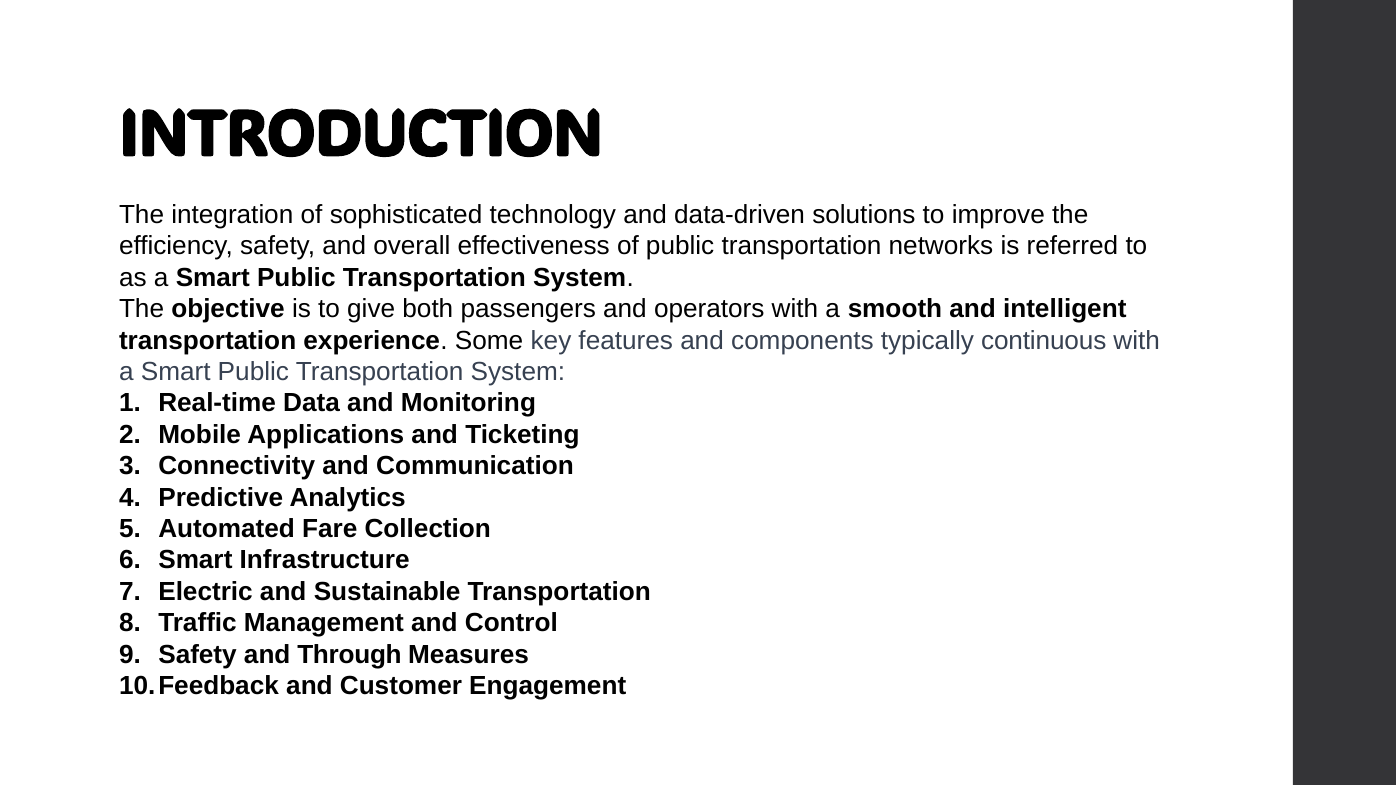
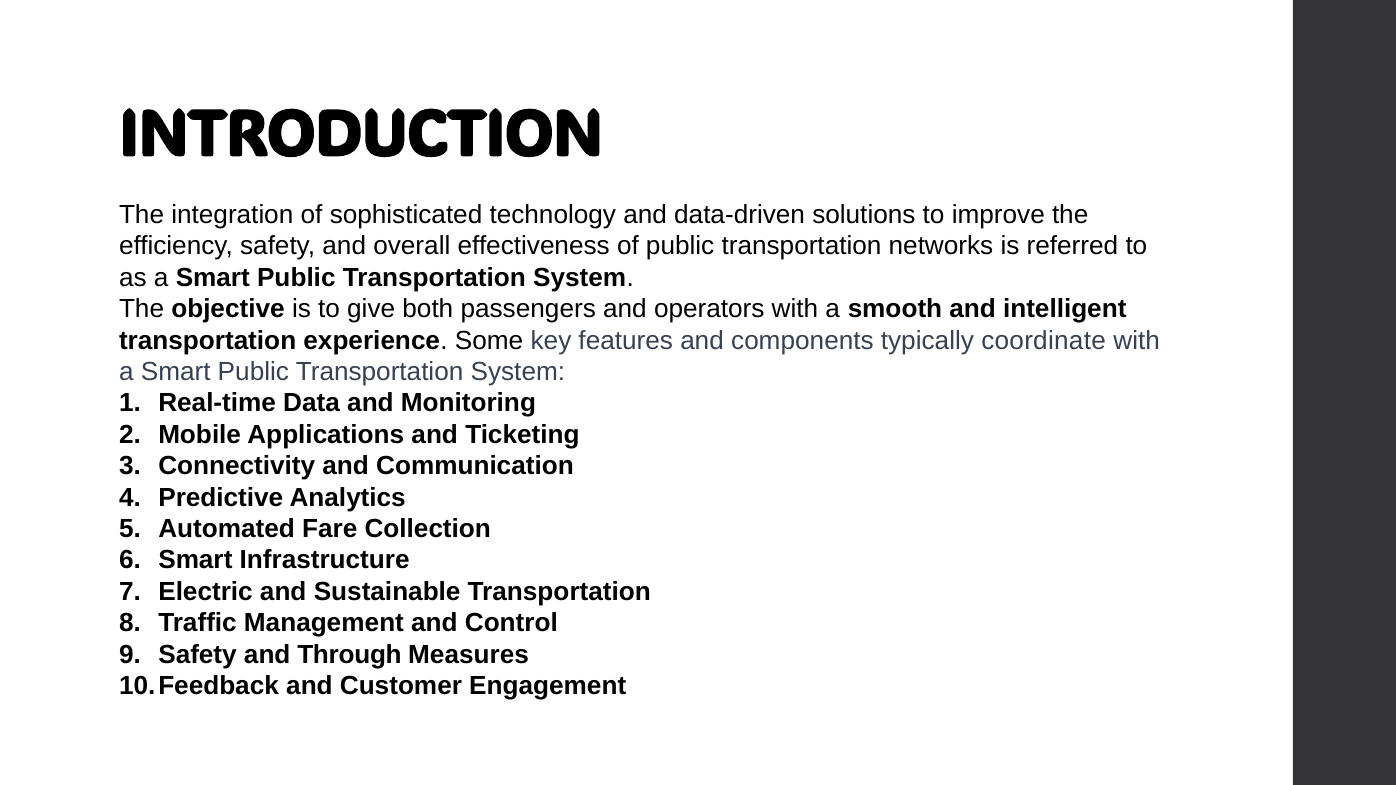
continuous: continuous -> coordinate (1044, 341)
